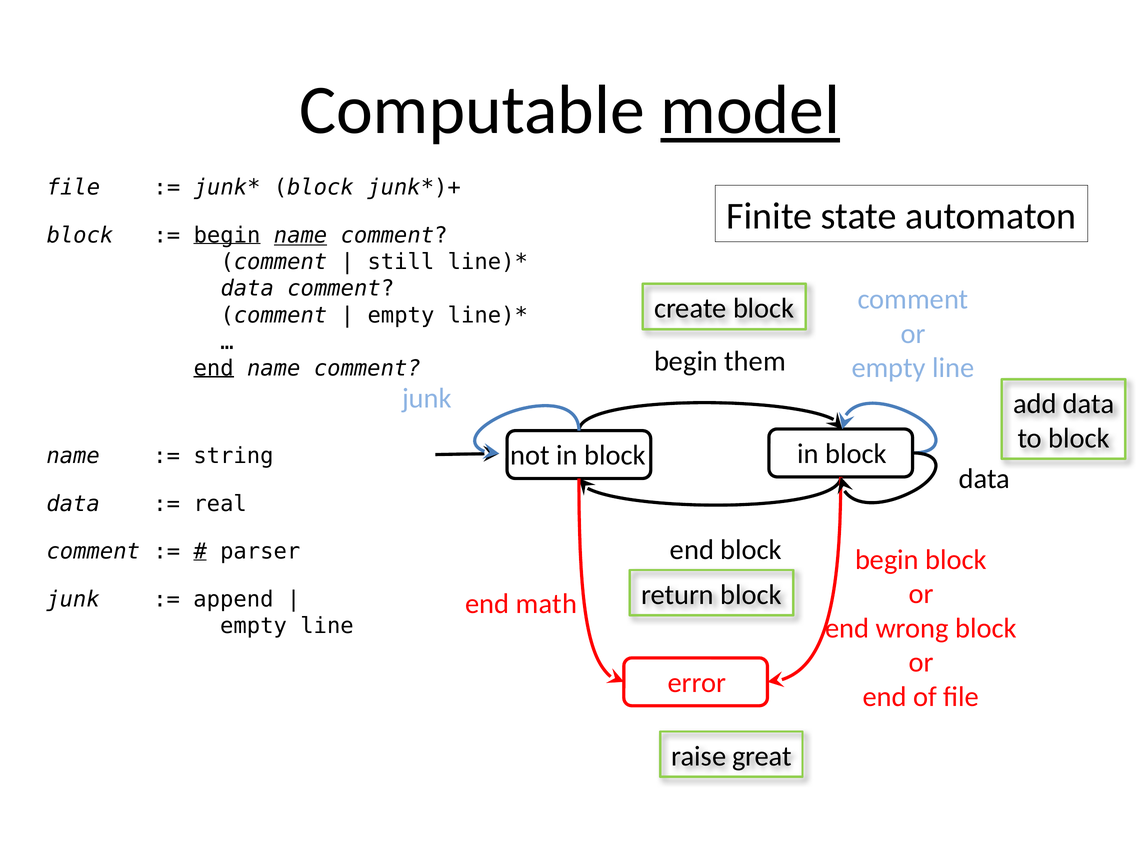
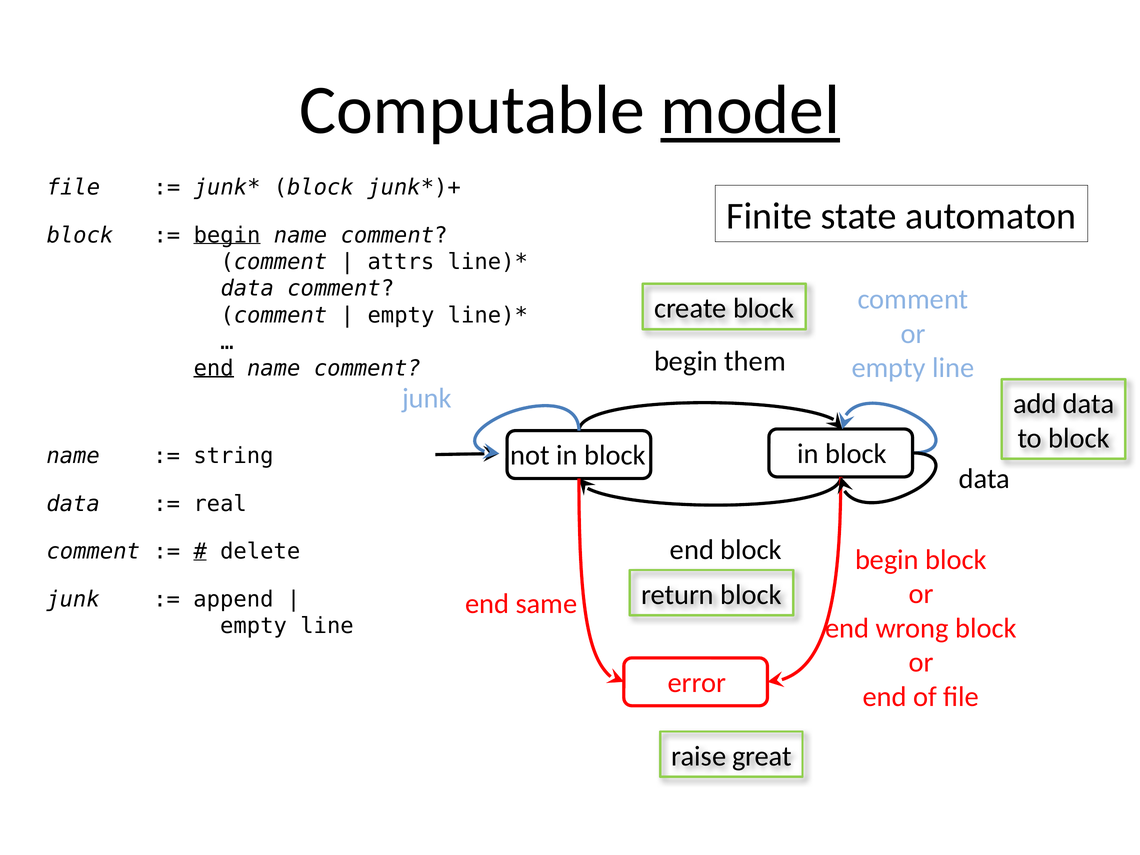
name underline: present -> none (301, 235)
still: still -> attrs (401, 262)
parser: parser -> delete (260, 552)
math: math -> same (547, 604)
